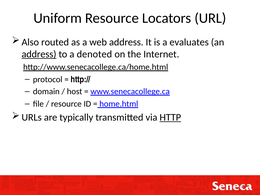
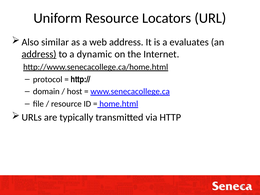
routed: routed -> similar (55, 42)
denoted: denoted -> dynamic (94, 54)
HTTP underline: present -> none (170, 117)
